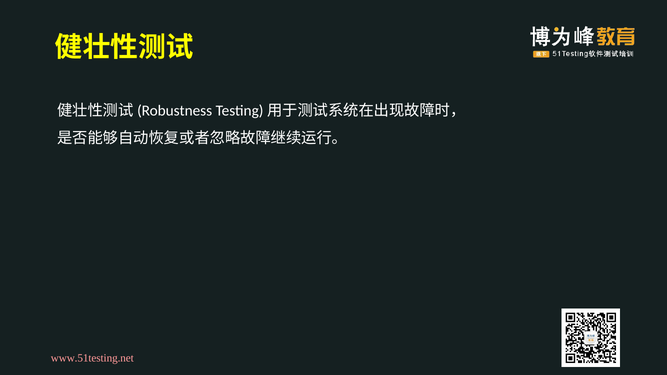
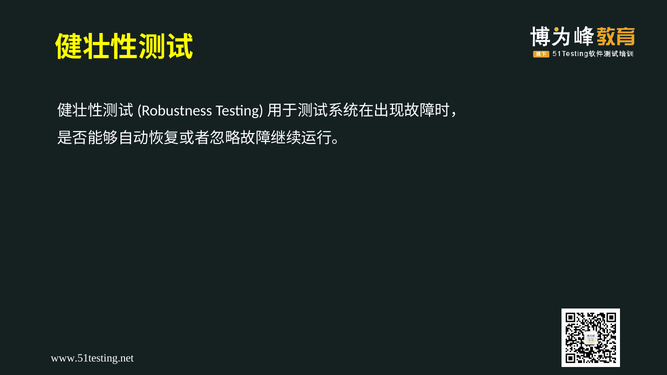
www.51testing.net colour: pink -> white (92, 359)
